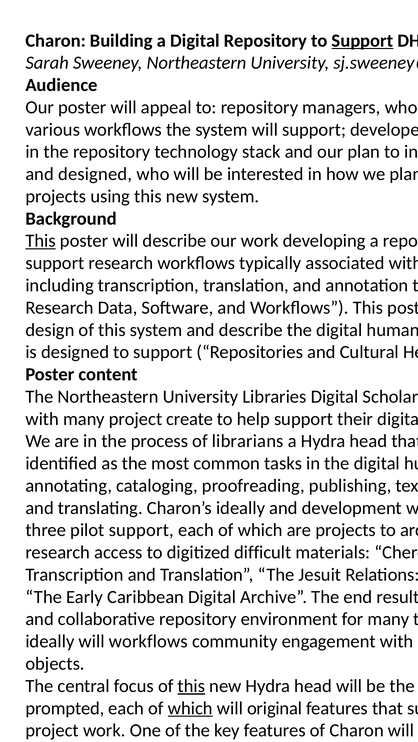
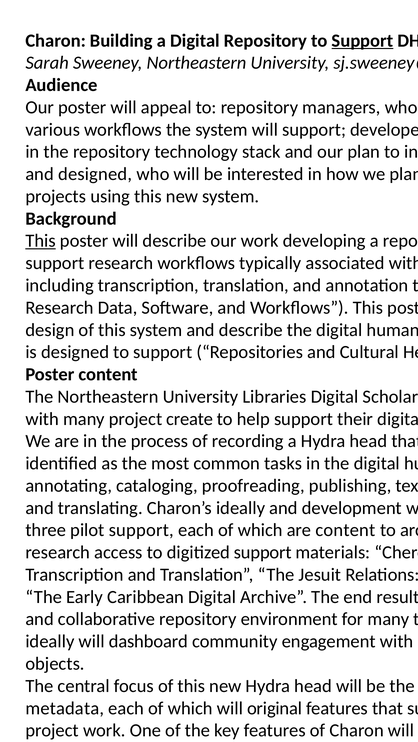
of librarians: librarians -> recording (248, 442)
are projects: projects -> content (345, 531)
digitized difficult: difficult -> support (263, 553)
will workflows: workflows -> dashboard (148, 642)
this underline: present -> none (191, 687)
prompted: prompted -> metadata (65, 709)
which underline: present -> none (190, 709)
